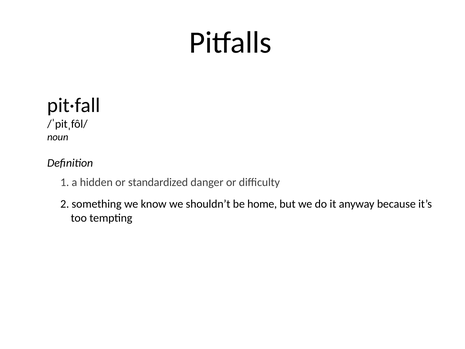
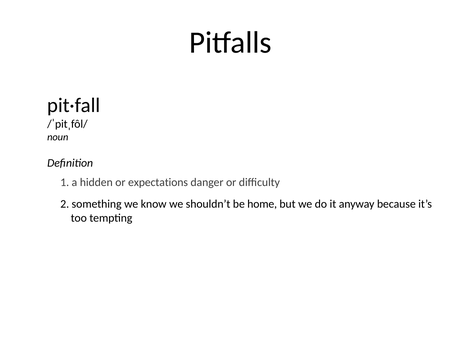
standardized: standardized -> expectations (158, 182)
